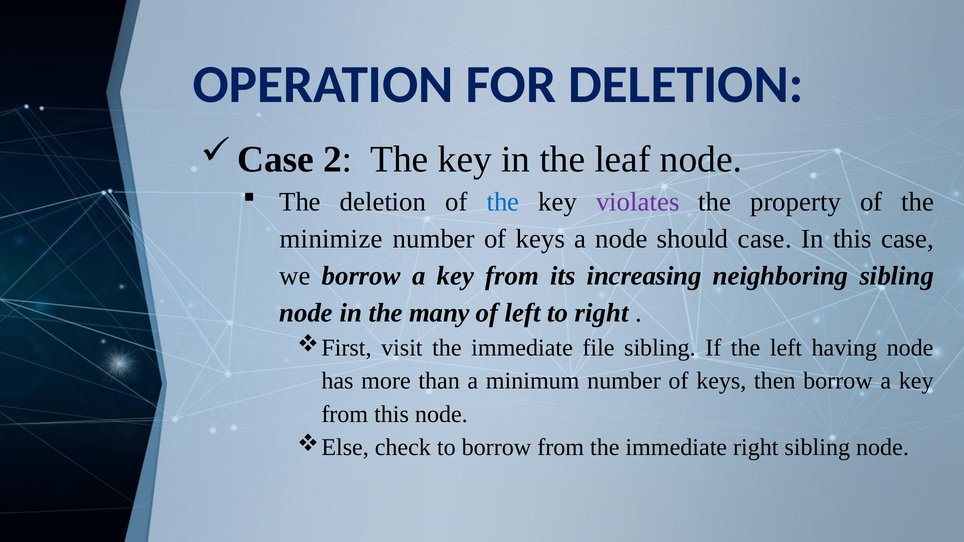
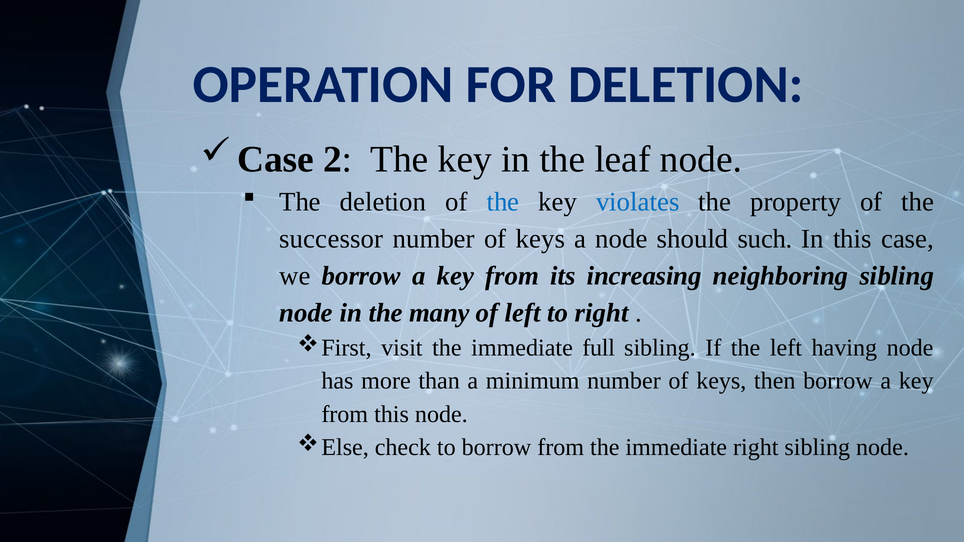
violates colour: purple -> blue (638, 202)
minimize: minimize -> successor (331, 239)
should case: case -> such (765, 239)
file: file -> full (599, 348)
